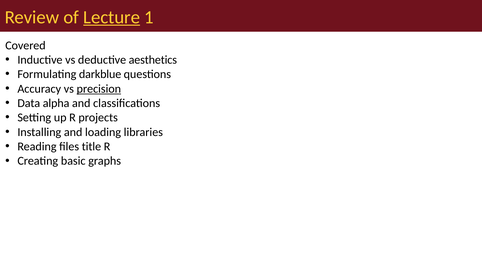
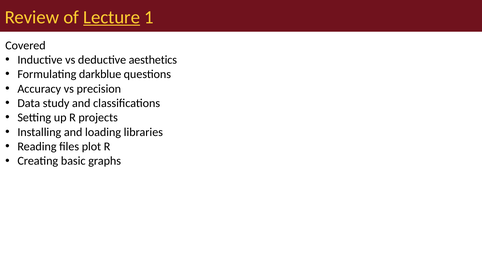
precision underline: present -> none (99, 89)
alpha: alpha -> study (56, 103)
title: title -> plot (91, 147)
